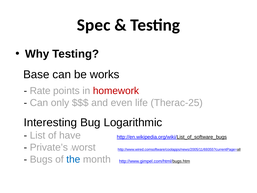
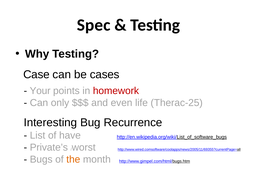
Base: Base -> Case (36, 74)
works: works -> cases (105, 74)
Rate: Rate -> Your (40, 91)
Logarithmic: Logarithmic -> Recurrence (133, 122)
the colour: blue -> orange (73, 159)
